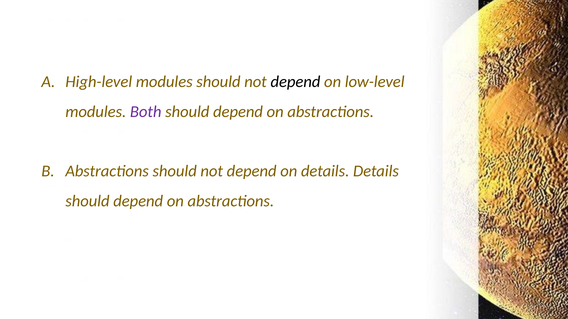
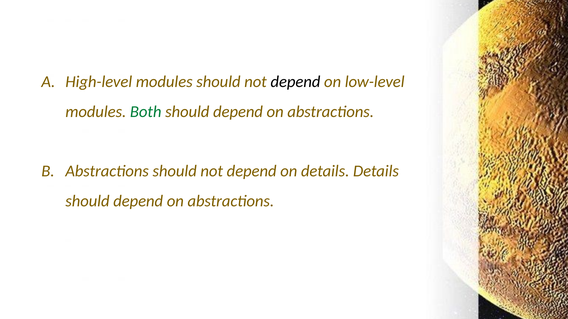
Both colour: purple -> green (146, 112)
